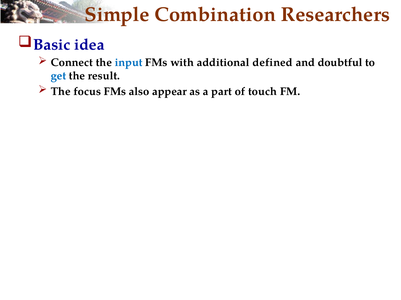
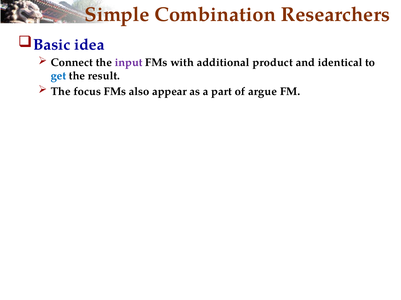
input colour: blue -> purple (129, 63)
defined: defined -> product (273, 63)
doubtful: doubtful -> identical (340, 63)
touch: touch -> argue (263, 92)
